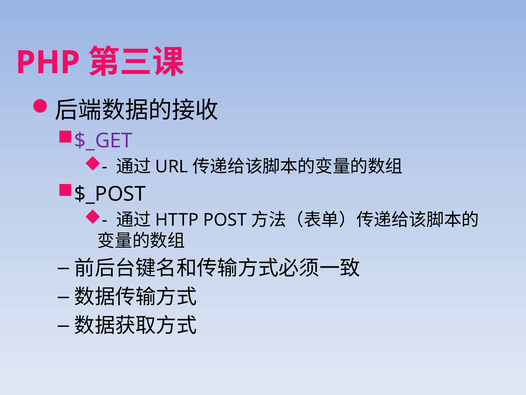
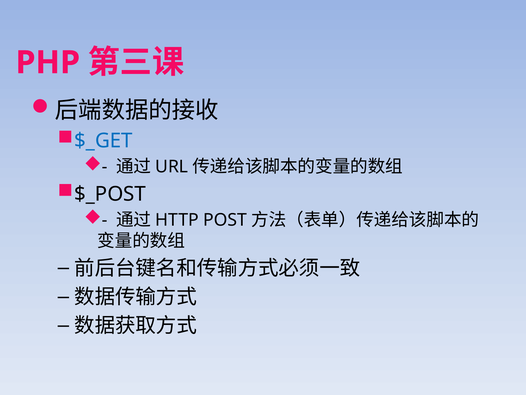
$_GET colour: purple -> blue (103, 141)
